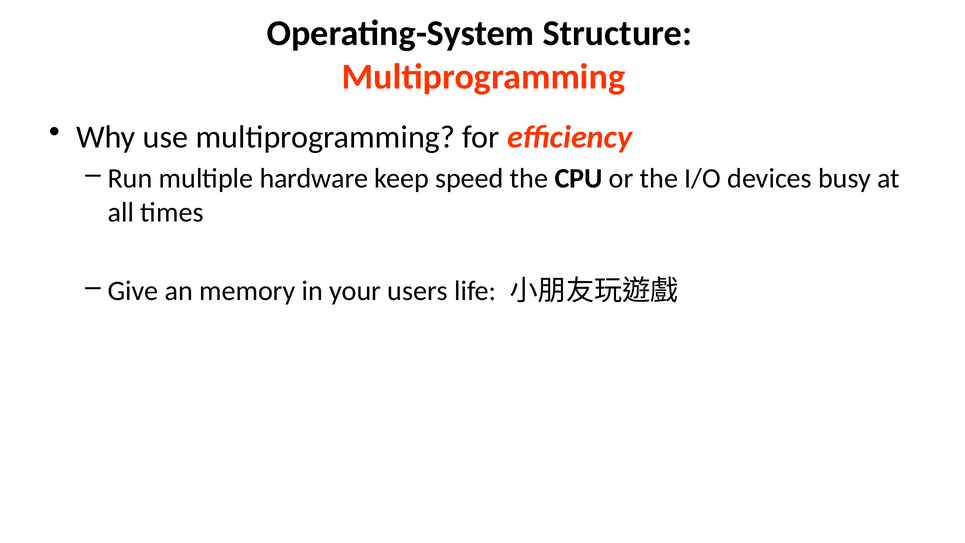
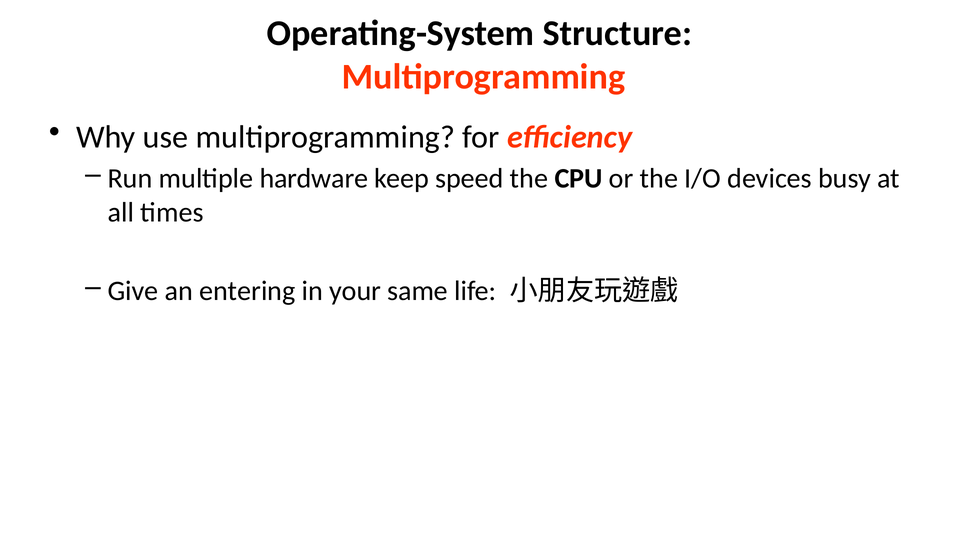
memory: memory -> entering (247, 291)
users: users -> same (418, 291)
